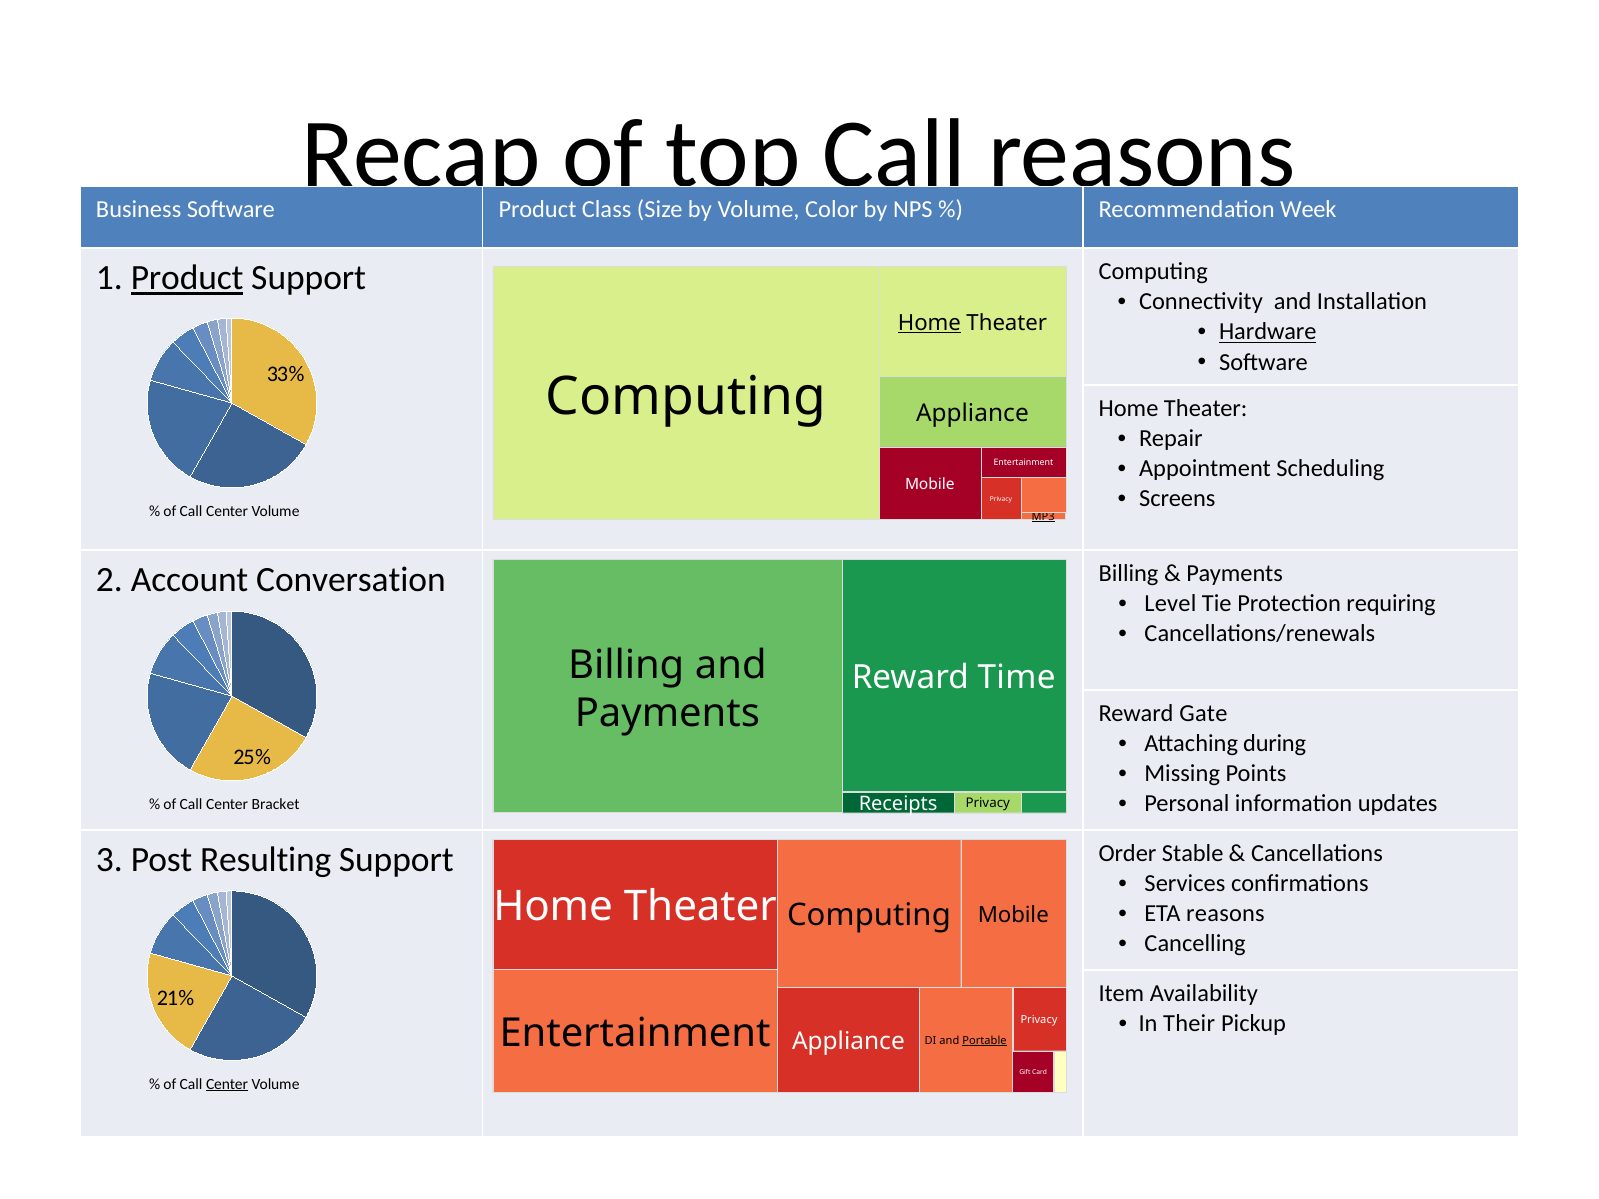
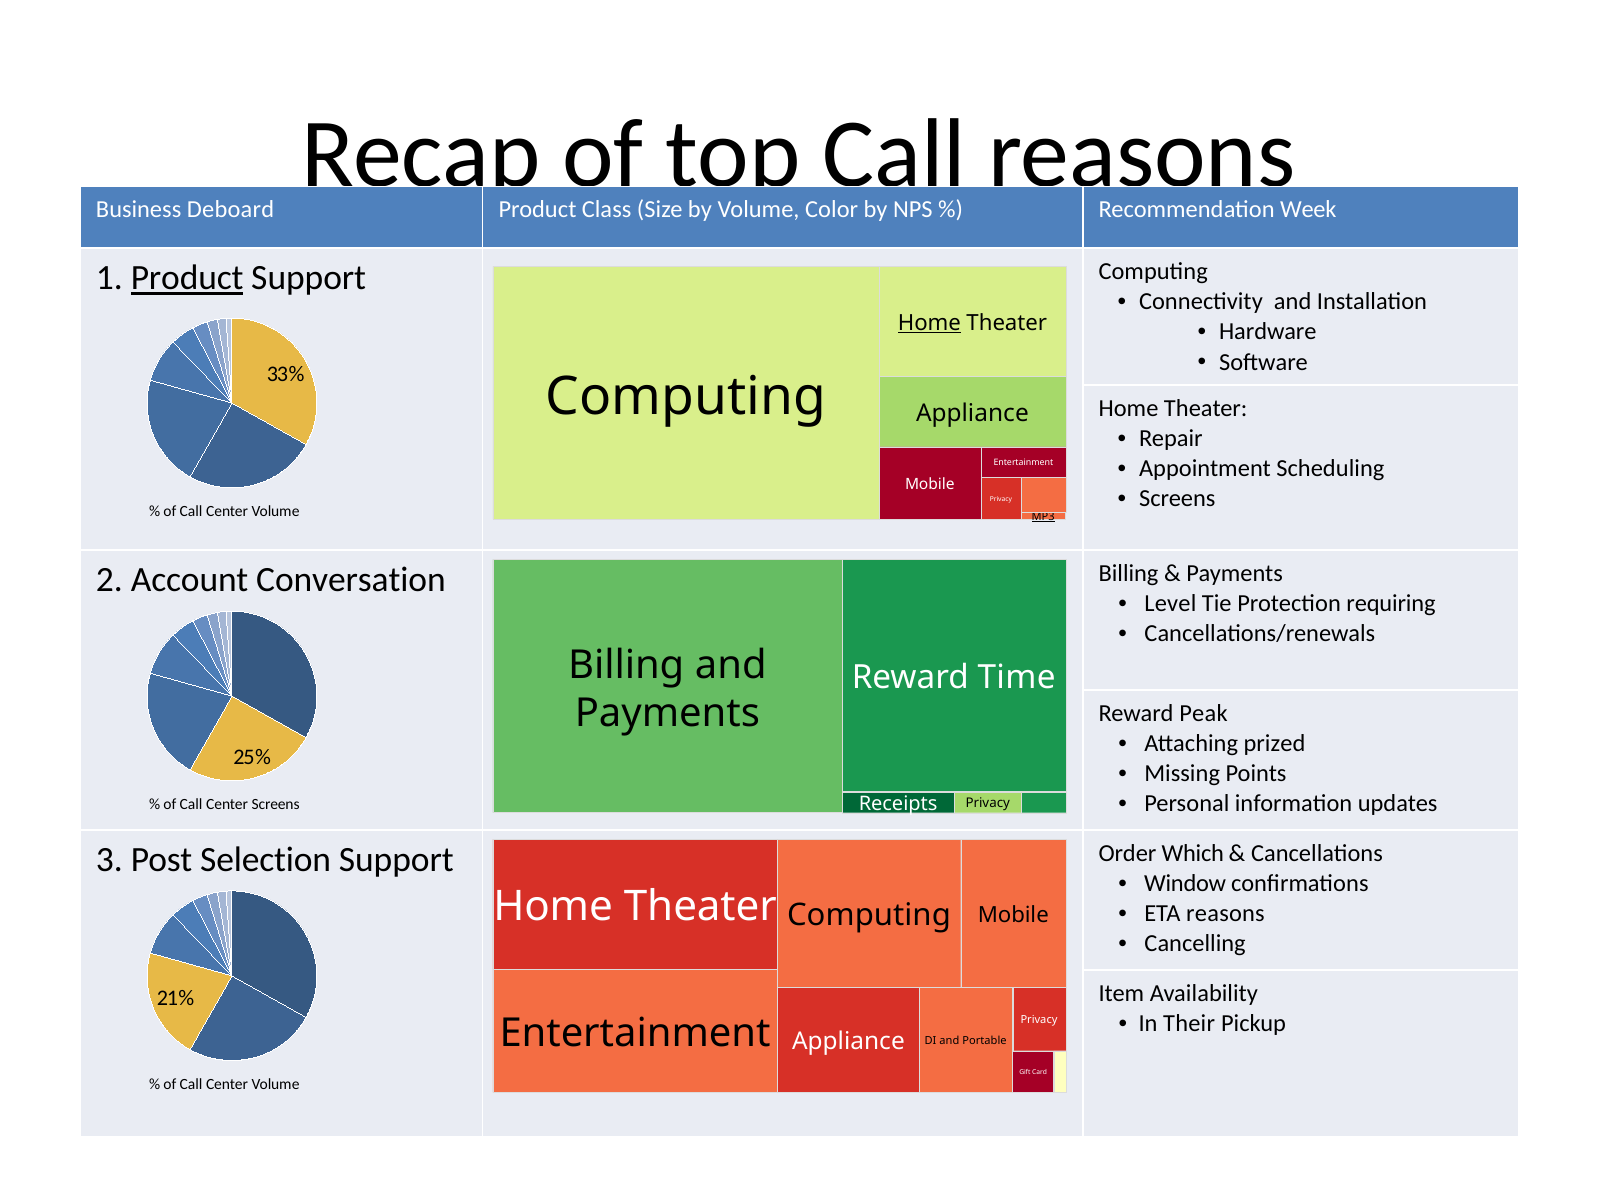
Business Software: Software -> Deboard (231, 210)
Hardware underline: present -> none (1268, 332)
Gate: Gate -> Peak (1203, 713)
during: during -> prized (1274, 744)
Center Bracket: Bracket -> Screens (276, 804)
Resulting: Resulting -> Selection (266, 860)
Stable: Stable -> Which (1193, 854)
Services: Services -> Window (1185, 884)
Portable underline: present -> none (985, 1041)
Center underline: present -> none (227, 1084)
